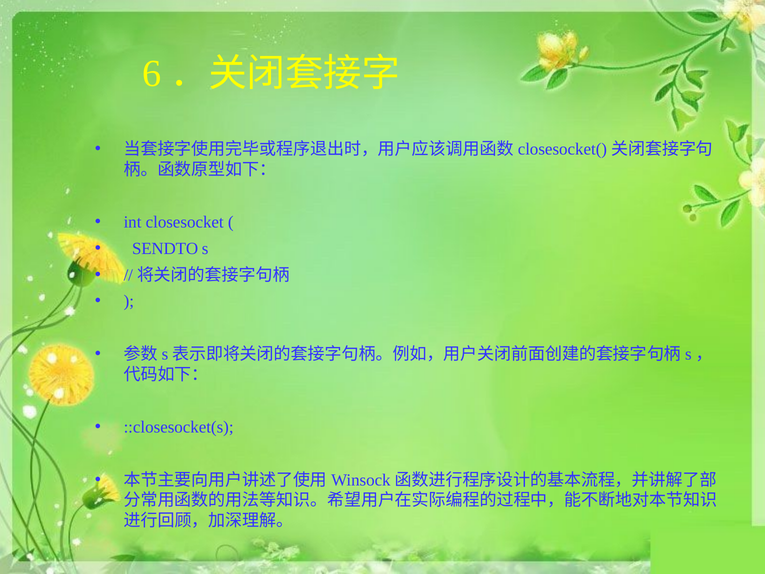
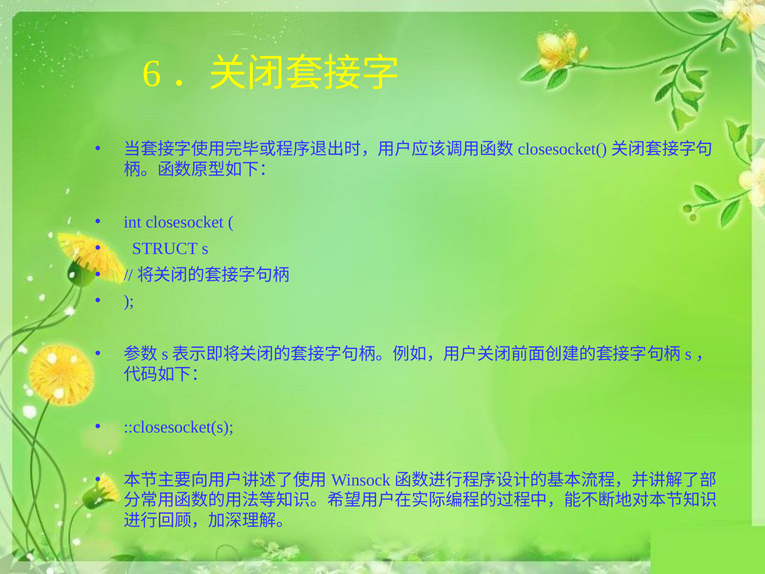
SENDTO: SENDTO -> STRUCT (165, 249)
